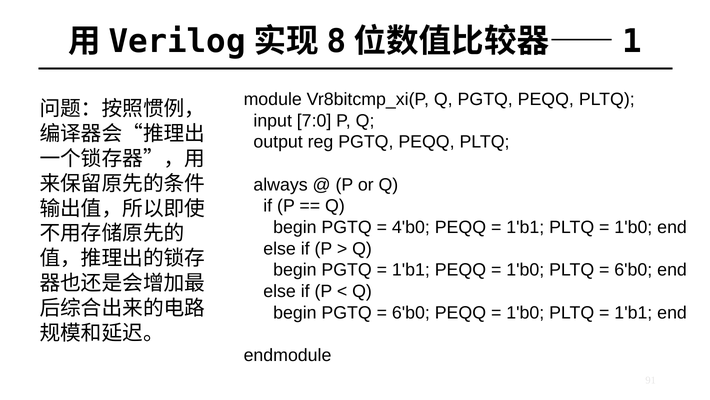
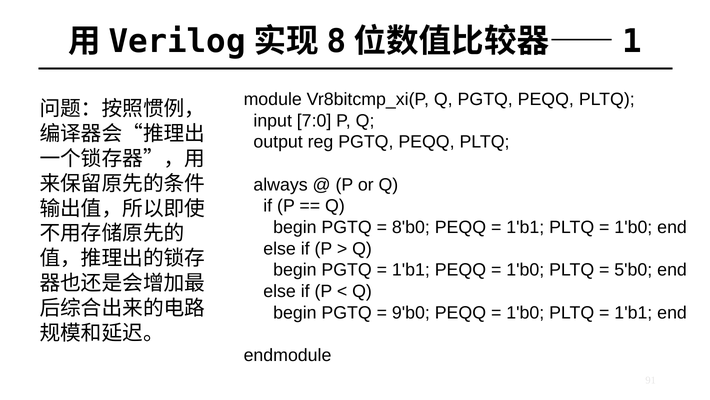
4'b0: 4'b0 -> 8'b0 (411, 227)
6'b0: 6'b0 -> 5'b0 (633, 270)
6'b0: 6'b0 -> 9'b0 (411, 312)
